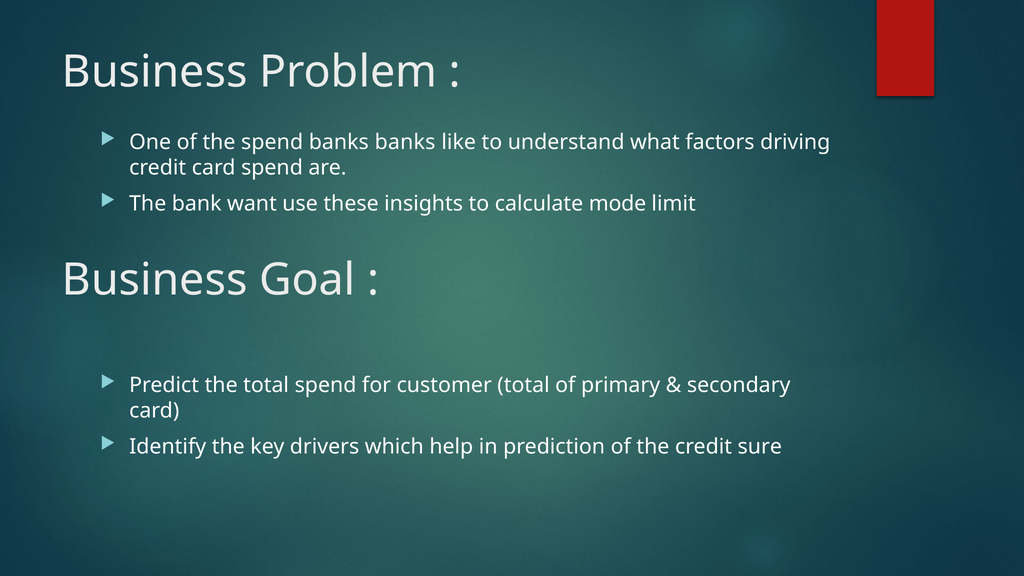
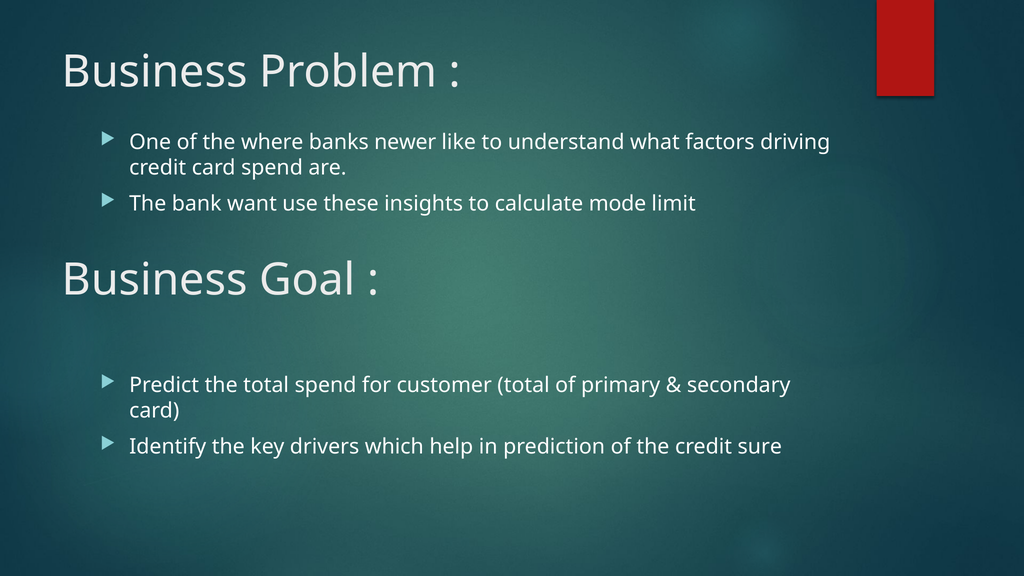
the spend: spend -> where (272, 142)
banks banks: banks -> newer (405, 142)
